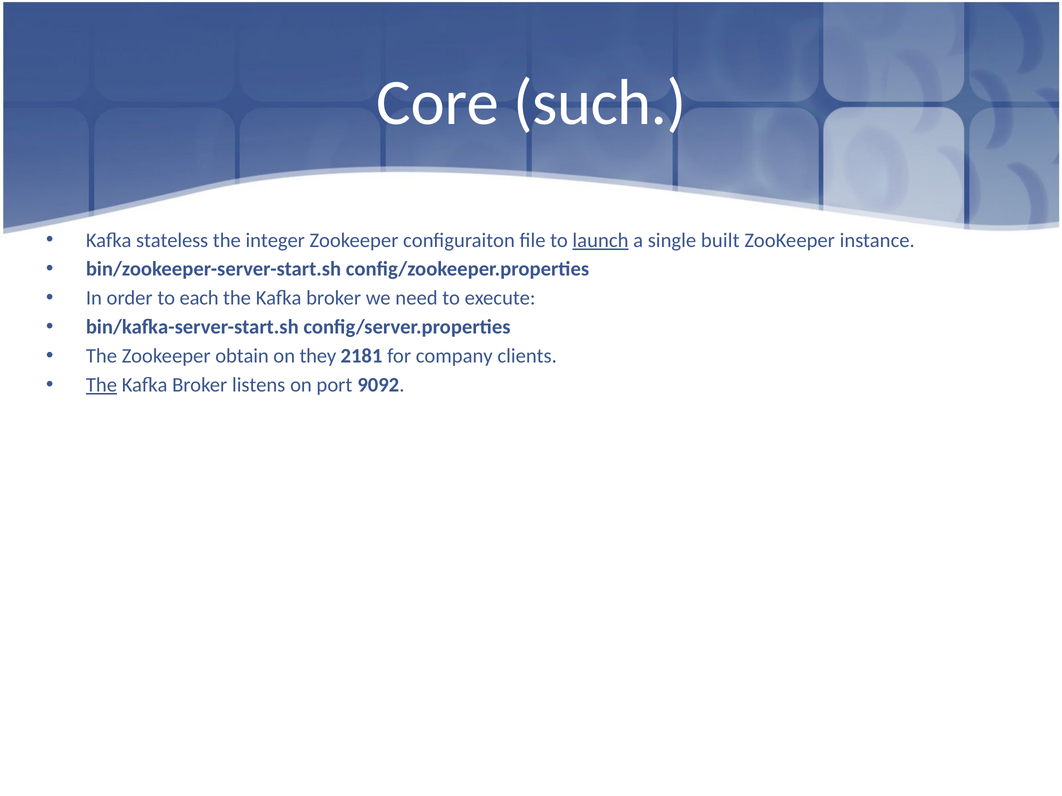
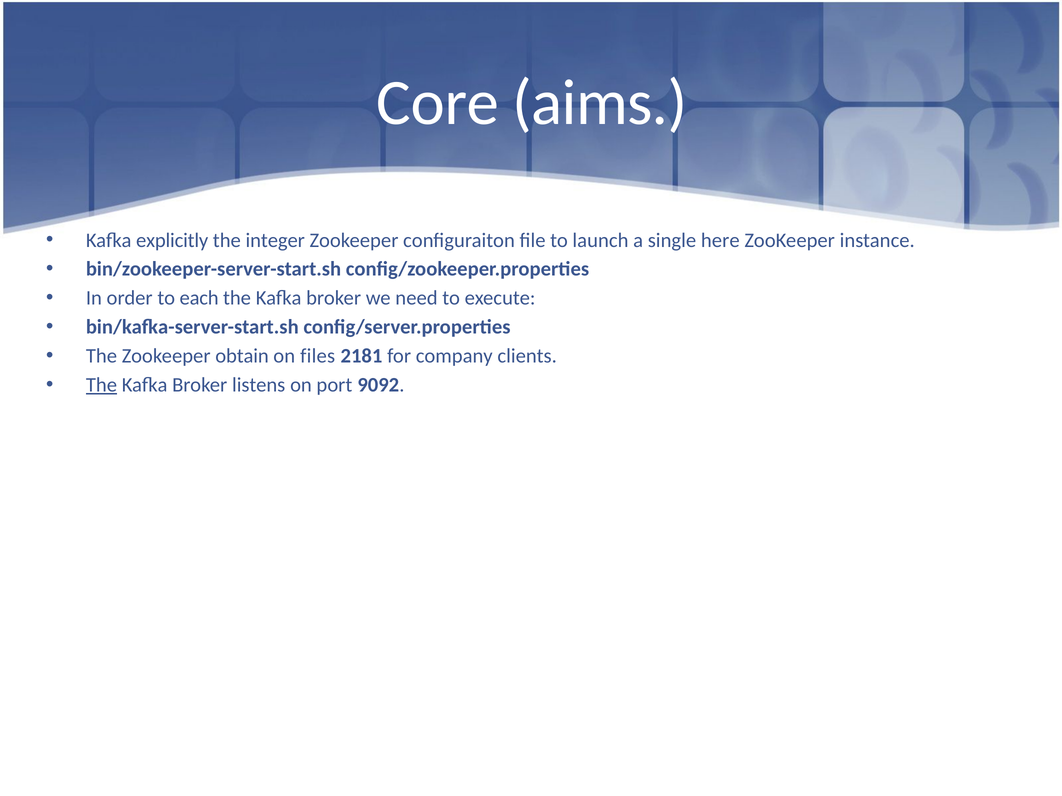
such: such -> aims (600, 103)
stateless: stateless -> explicitly (172, 240)
launch underline: present -> none (600, 240)
built: built -> here (720, 240)
they: they -> files (318, 356)
